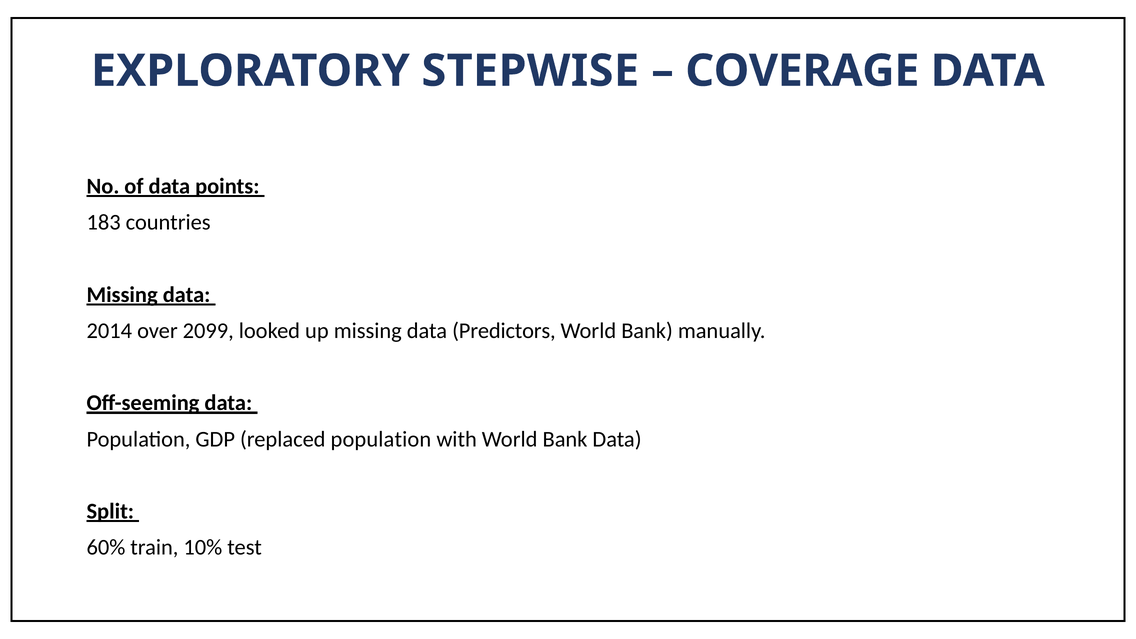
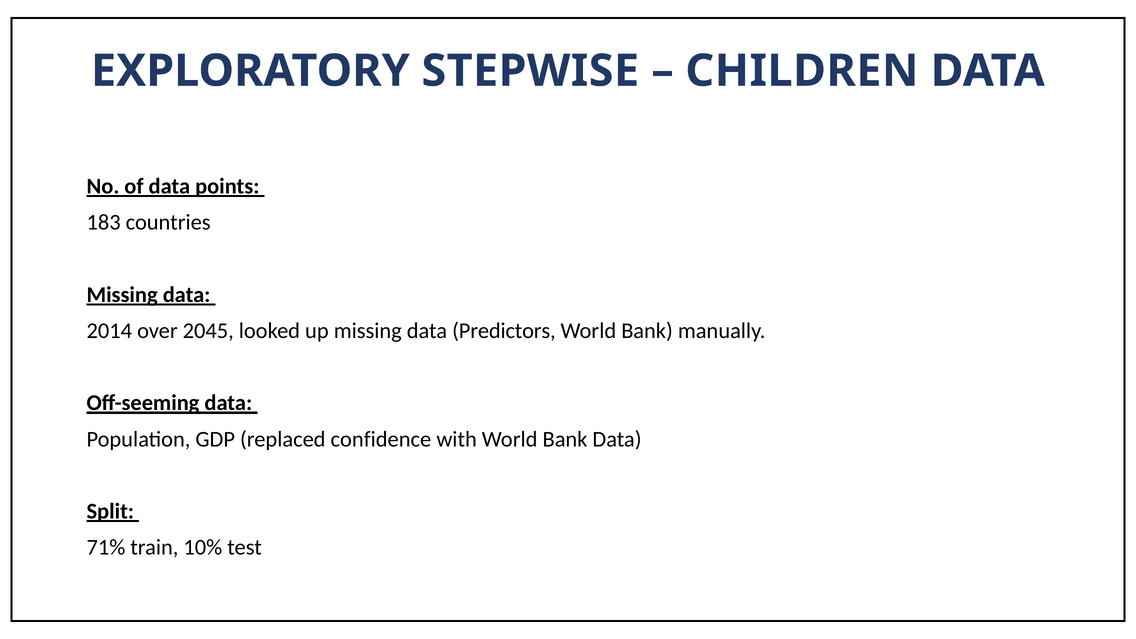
COVERAGE: COVERAGE -> CHILDREN (802, 71)
2099: 2099 -> 2045 (208, 331)
replaced population: population -> confidence (381, 439)
60%: 60% -> 71% (106, 548)
